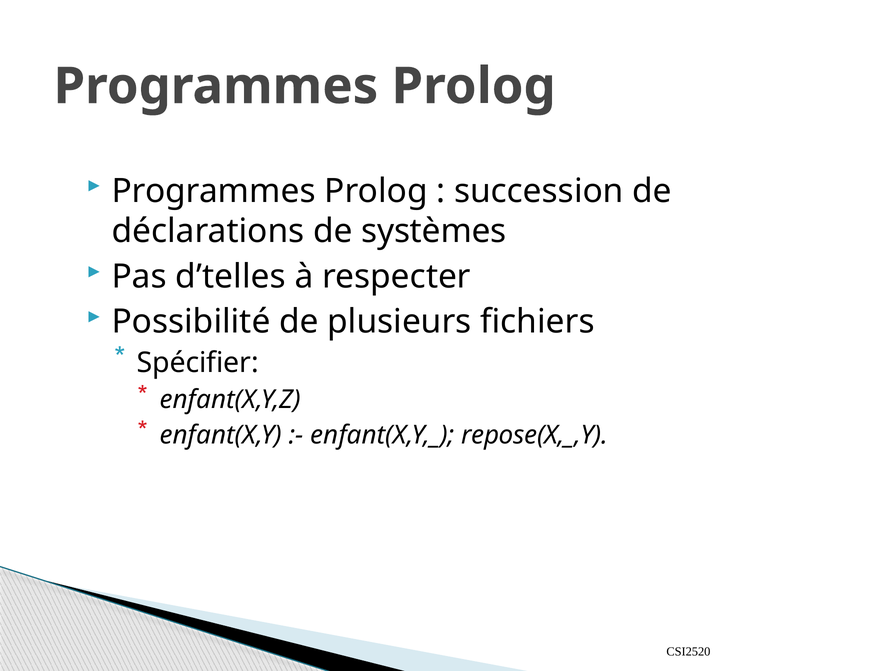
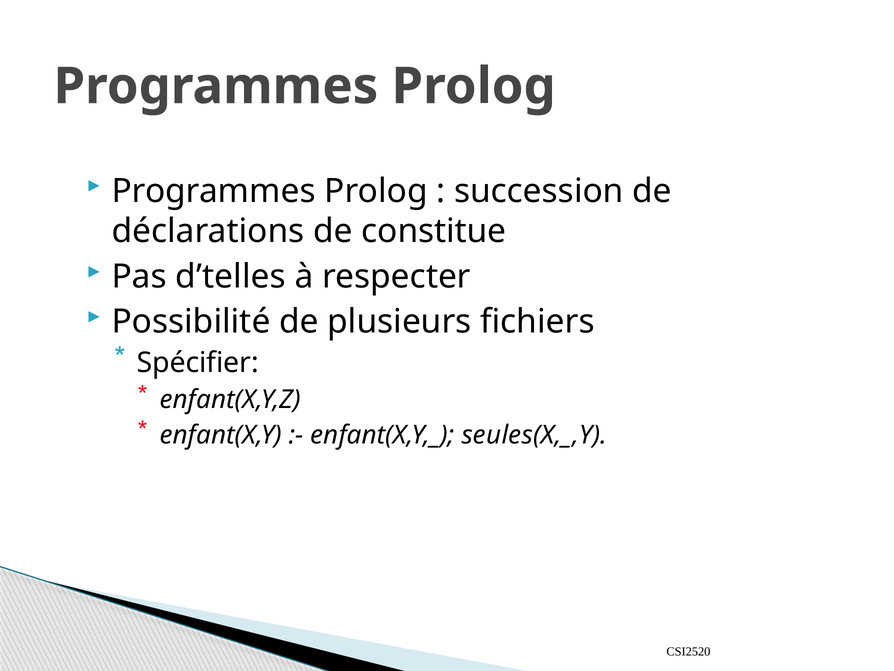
systèmes: systèmes -> constitue (434, 231)
repose(X,_,Y: repose(X,_,Y -> seules(X,_,Y (534, 435)
